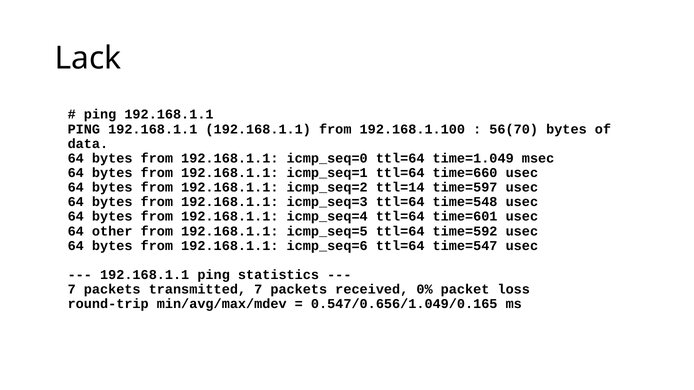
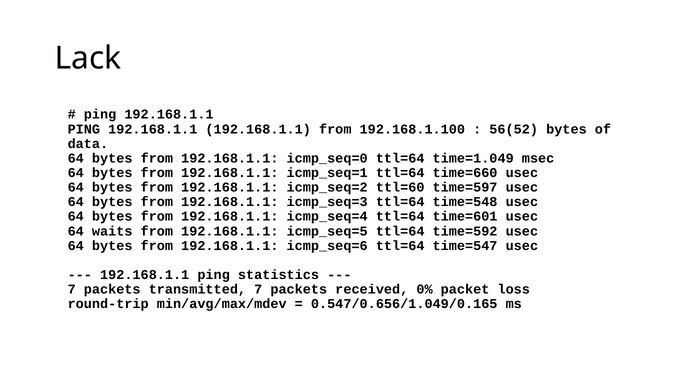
56(70: 56(70 -> 56(52 (514, 129)
ttl=14: ttl=14 -> ttl=60 (400, 188)
other: other -> waits (112, 231)
